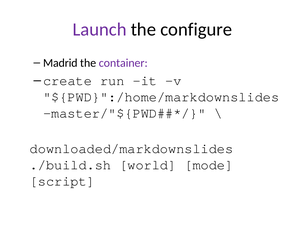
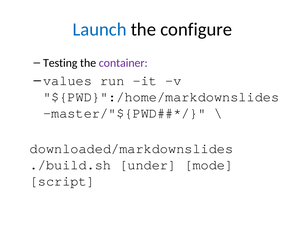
Launch colour: purple -> blue (100, 30)
Madrid: Madrid -> Testing (60, 63)
create: create -> values (68, 81)
world: world -> under (148, 165)
